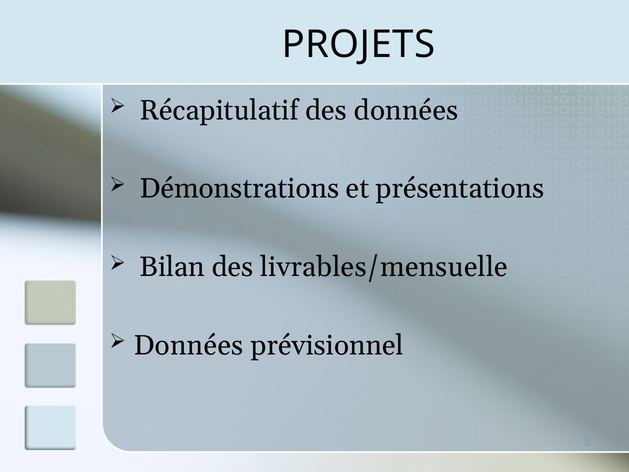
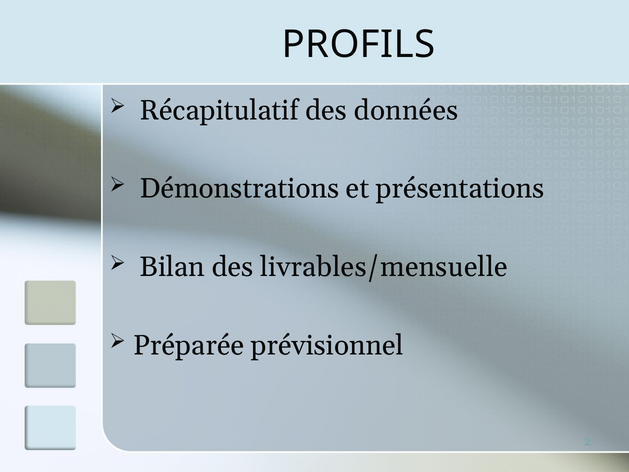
PROJETS: PROJETS -> PROFILS (358, 45)
Données: Données -> Préparée (189, 345)
